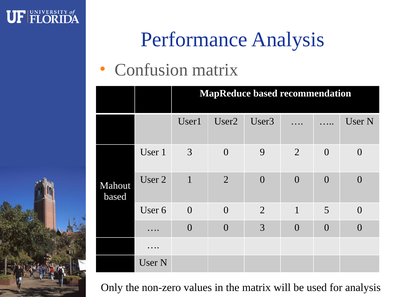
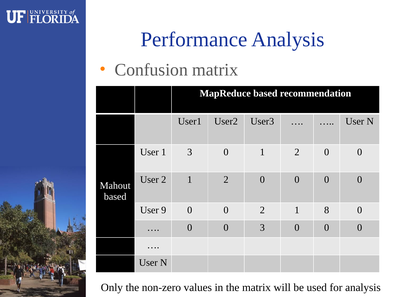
0 9: 9 -> 1 (262, 152)
6: 6 -> 9 (164, 210)
5: 5 -> 8 (327, 210)
